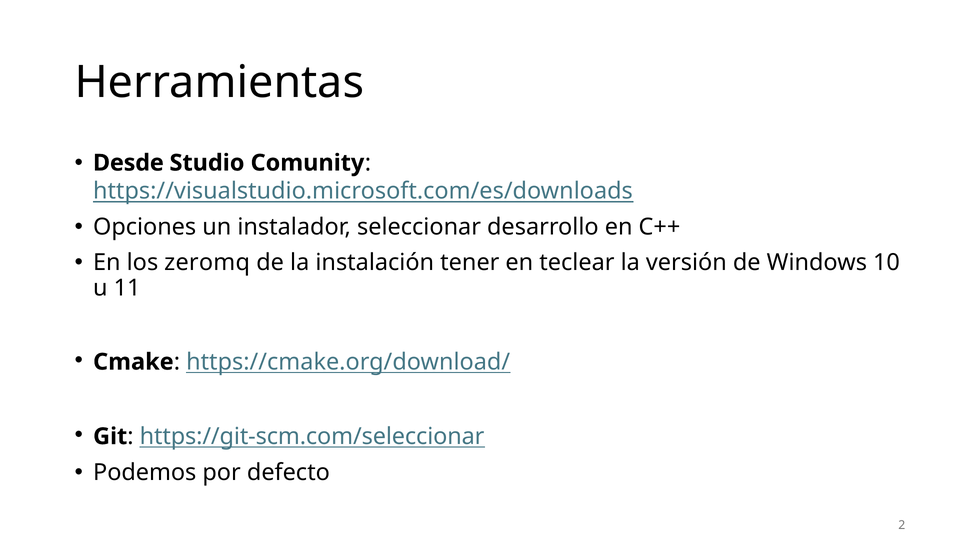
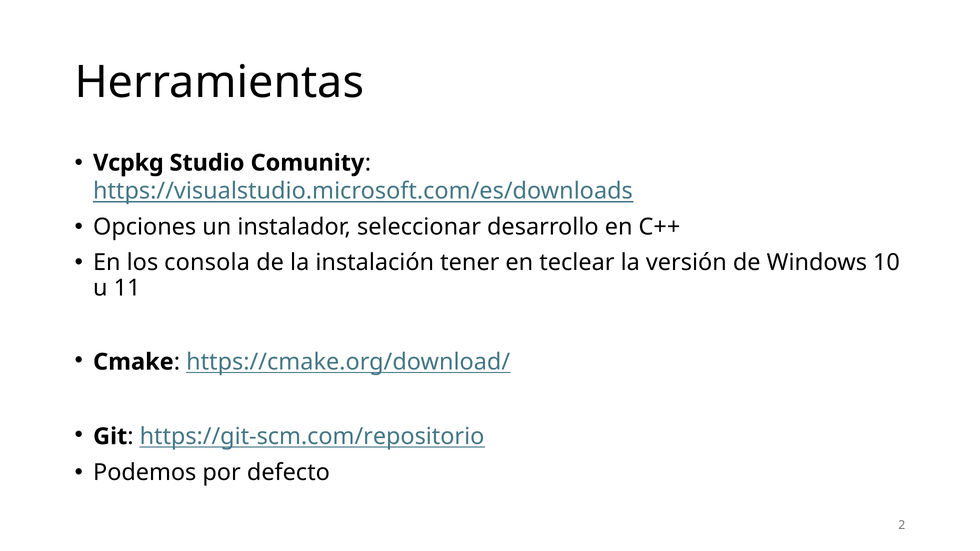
Desde: Desde -> Vcpkg (128, 163)
zeromq: zeromq -> consola (207, 263)
https://git-scm.com/seleccionar: https://git-scm.com/seleccionar -> https://git-scm.com/repositorio (312, 437)
